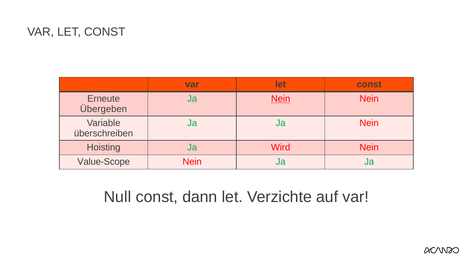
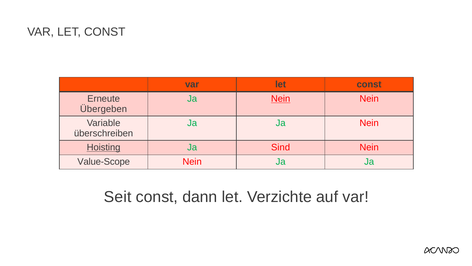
Hoisting underline: none -> present (104, 147)
Wird: Wird -> Sind (281, 147)
Null: Null -> Seit (118, 197)
